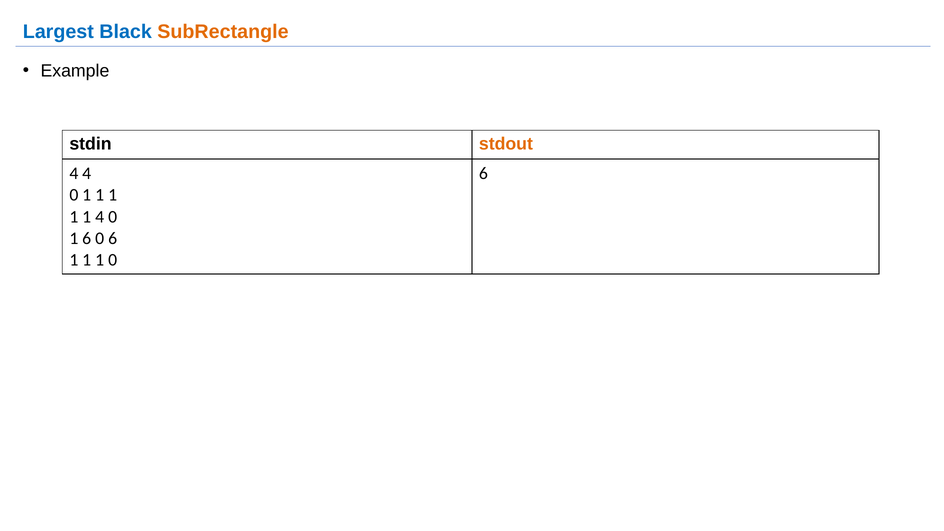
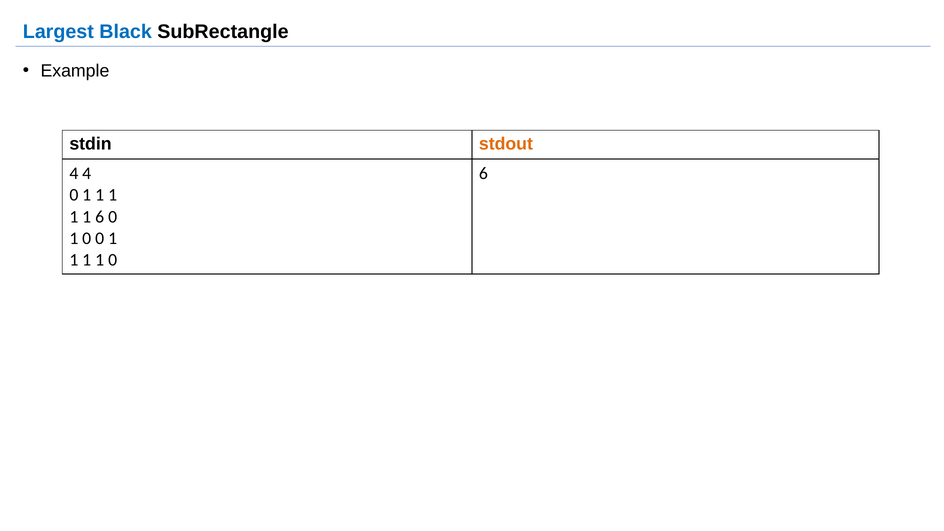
SubRectangle colour: orange -> black (223, 32)
1 4: 4 -> 6 (100, 217)
6: 6 -> 0 (87, 238)
6: 6 -> 1 (113, 238)
